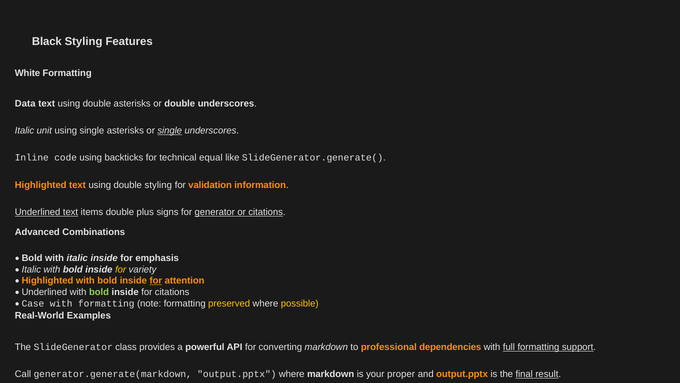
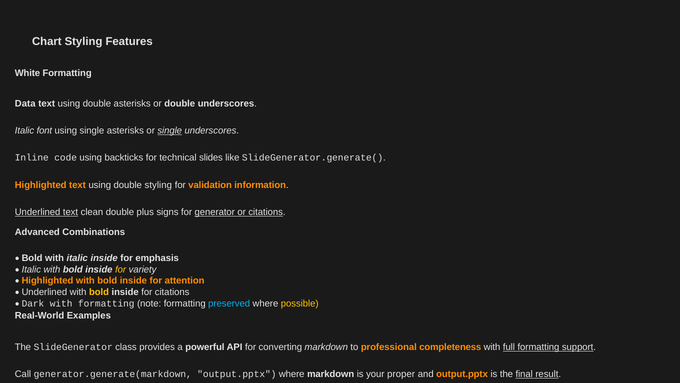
Black: Black -> Chart (47, 41)
unit: unit -> font (44, 131)
equal: equal -> slides (211, 157)
items: items -> clean (92, 212)
for underline: present -> none (156, 280)
bold colour: light green -> yellow (99, 292)
Case: Case -> Dark (33, 303)
preserved colour: yellow -> light blue (229, 303)
dependencies: dependencies -> completeness (450, 347)
